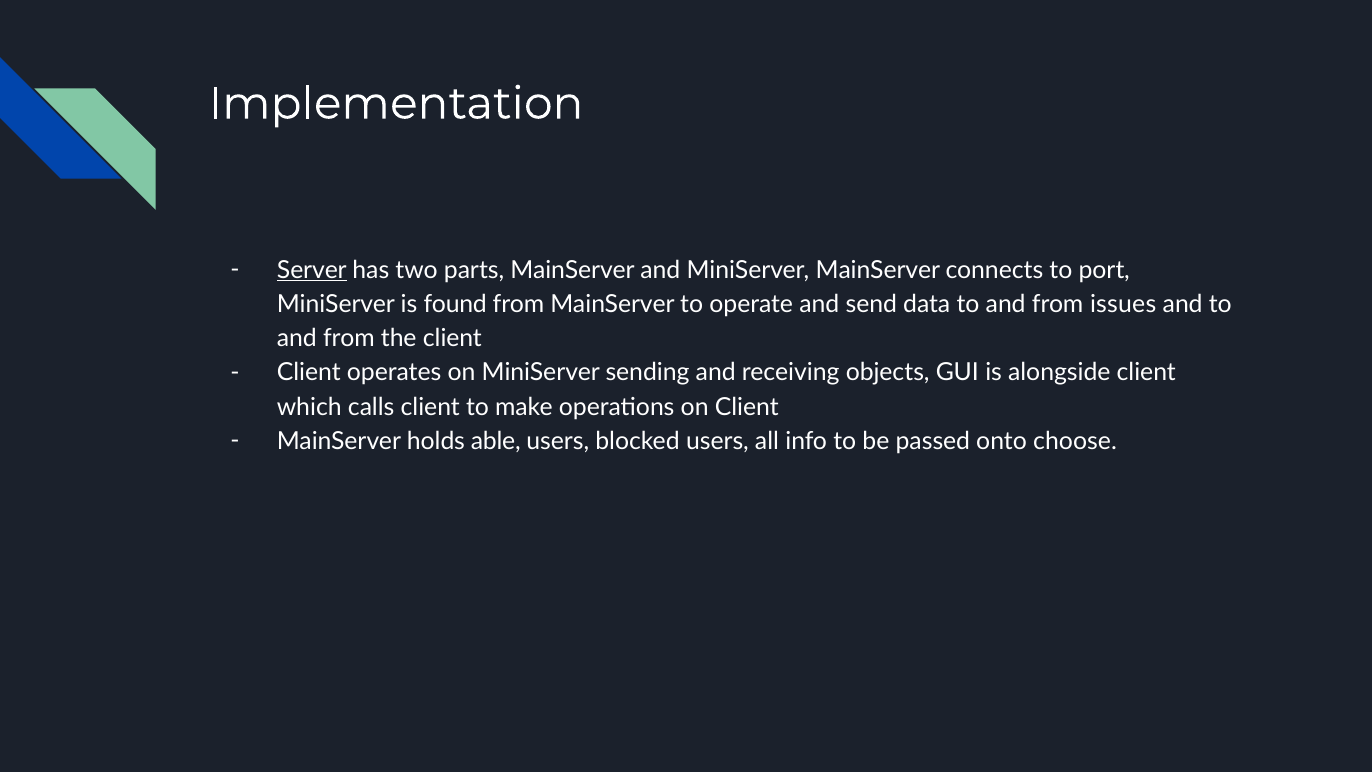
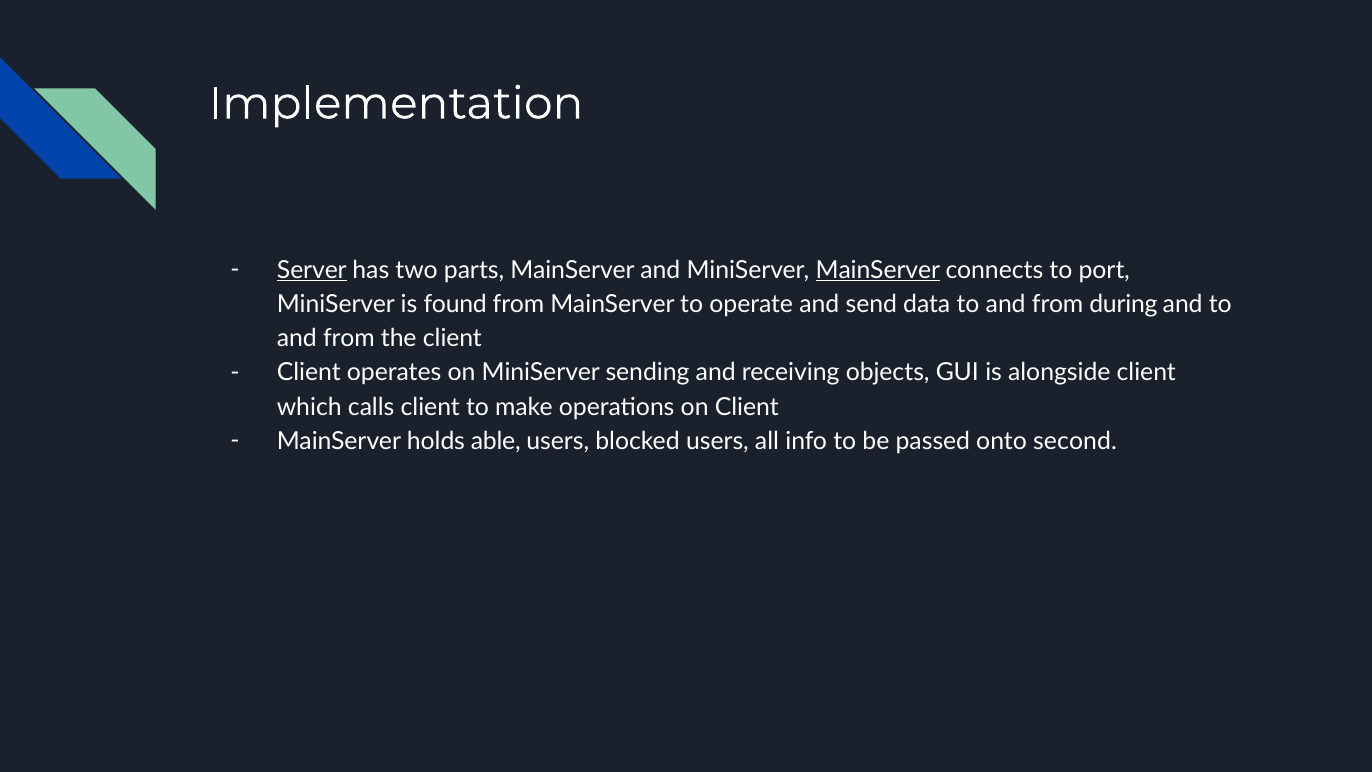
MainServer underline: none -> present (878, 270)
issues: issues -> during (1123, 304)
choose: choose -> second (1075, 441)
